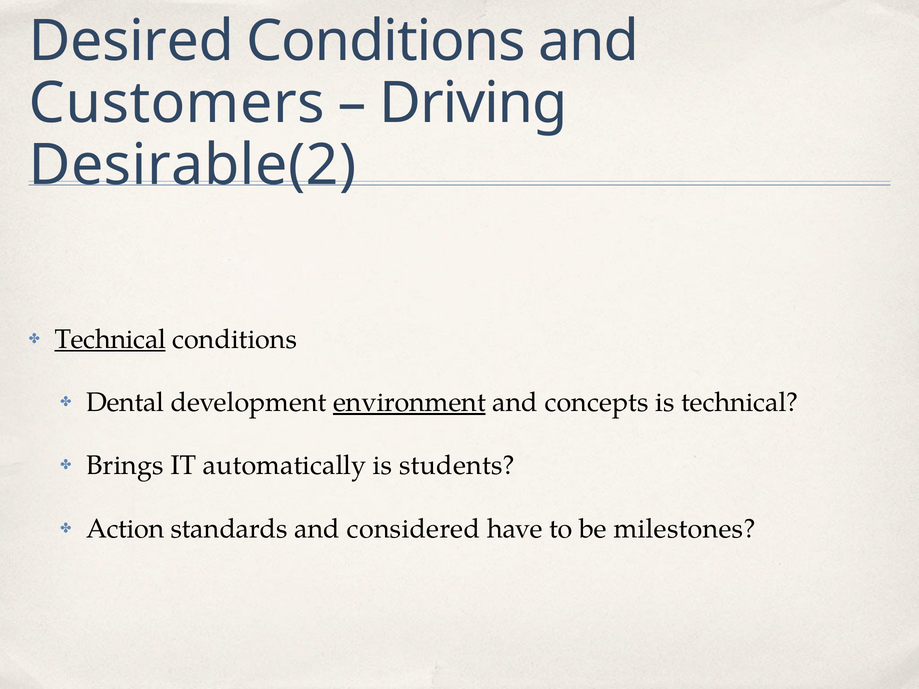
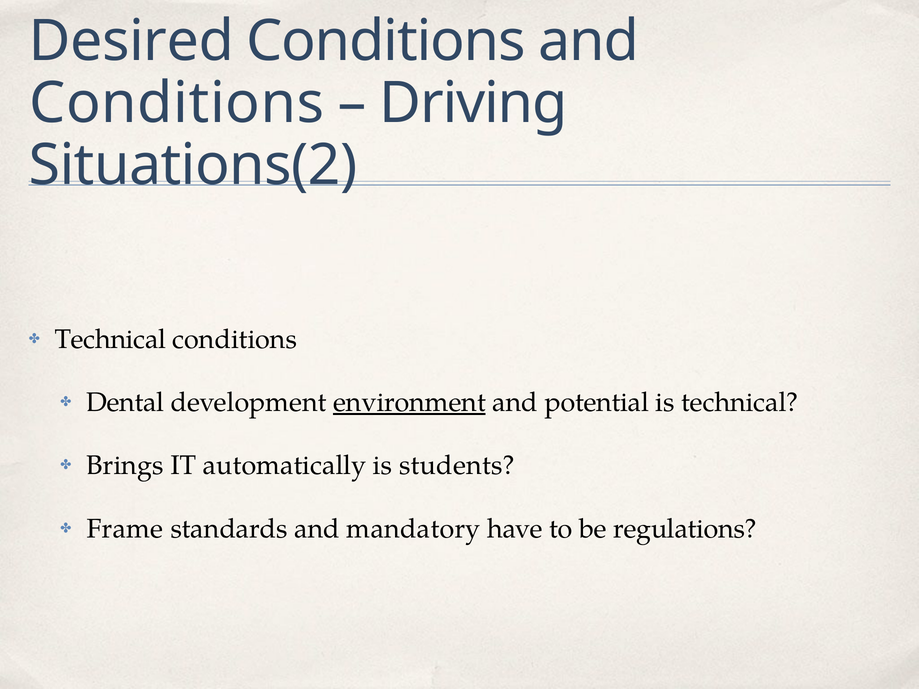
Customers: Customers -> Conditions (177, 103)
Desirable(2: Desirable(2 -> Situations(2 (193, 165)
Technical underline: present -> none (110, 339)
concepts: concepts -> potential (597, 403)
Action: Action -> Frame (125, 529)
considered: considered -> mandatory (413, 529)
milestones: milestones -> regulations (685, 529)
